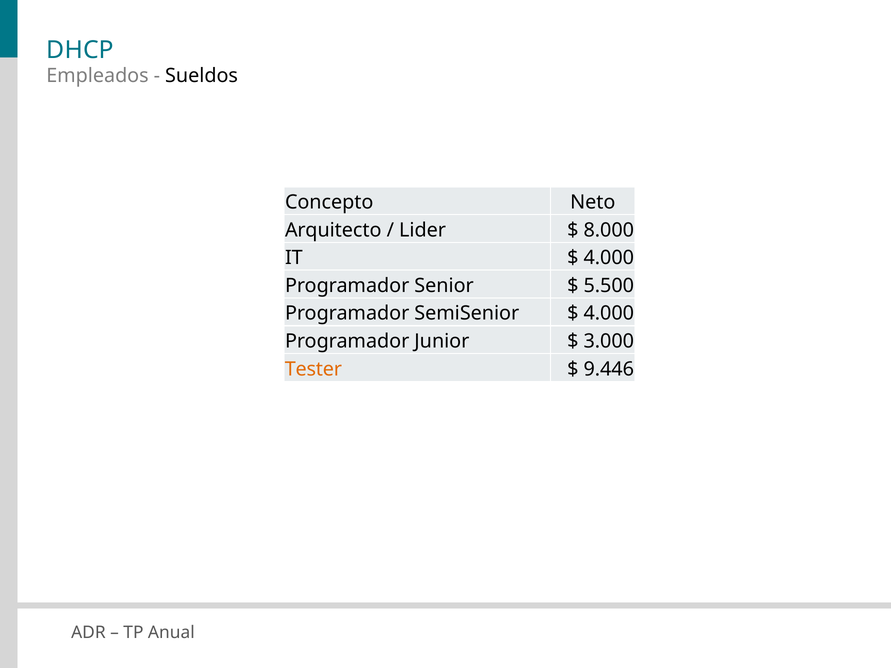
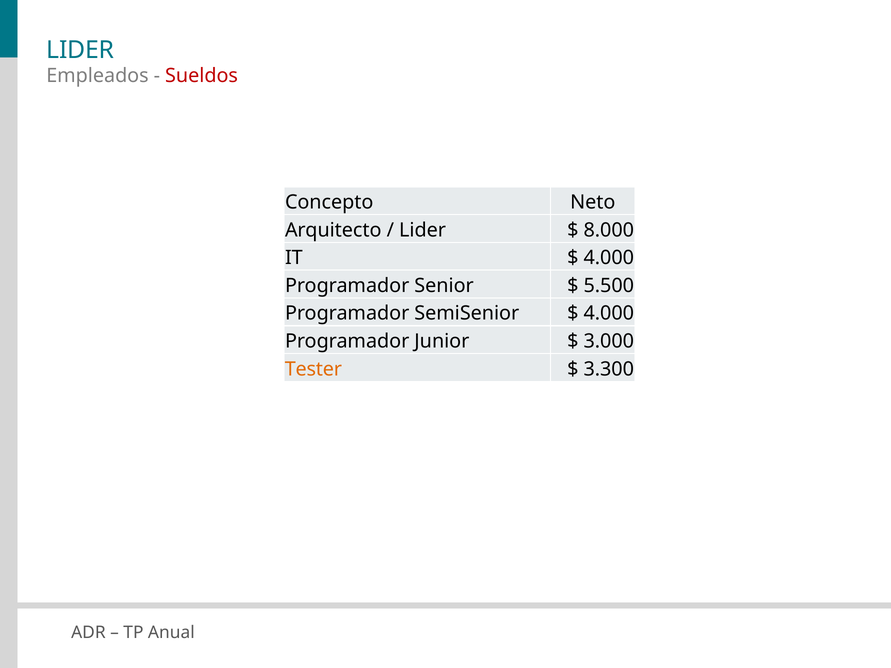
DHCP: DHCP -> LIDER (80, 50)
Sueldos colour: black -> red (202, 76)
9.446: 9.446 -> 3.300 (609, 369)
